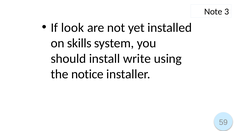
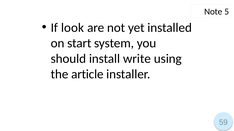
3: 3 -> 5 (227, 12)
skills: skills -> start (79, 43)
notice: notice -> article (87, 75)
